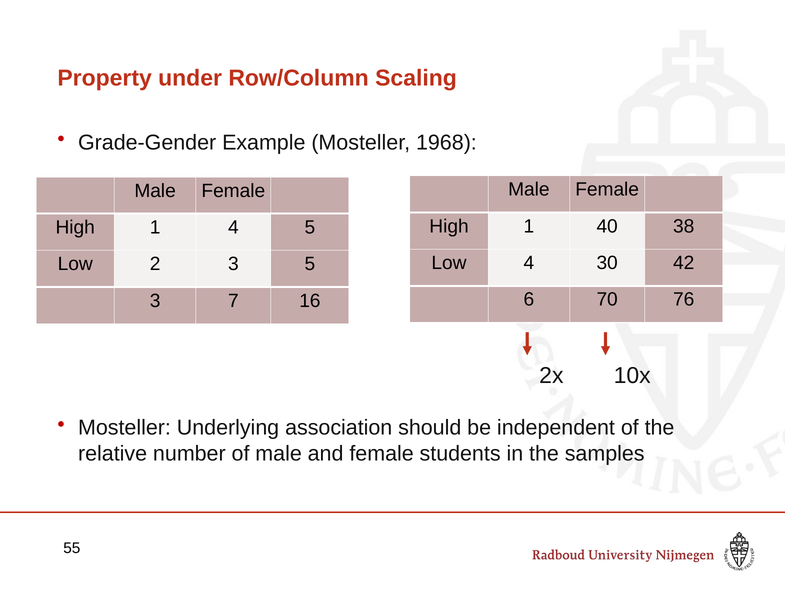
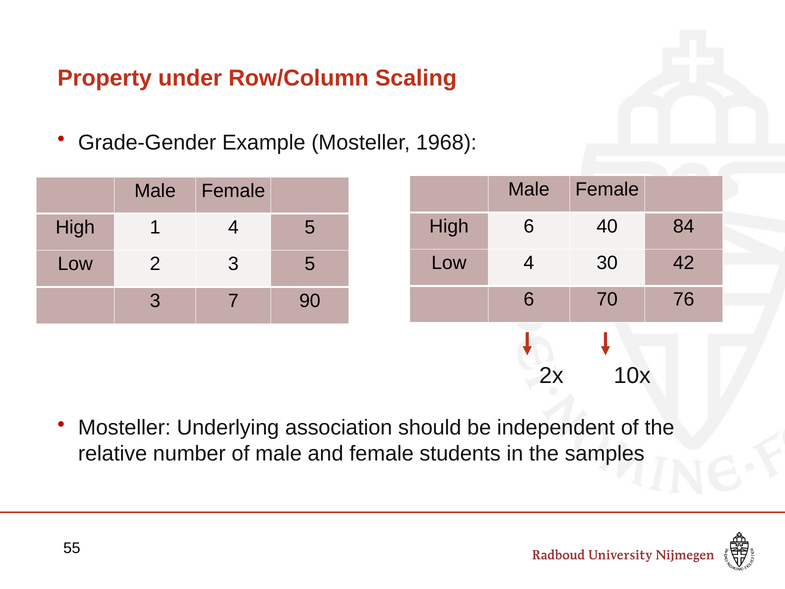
1: 1 -> 6 (529, 226)
38: 38 -> 84 (684, 226)
16: 16 -> 90 (310, 301)
